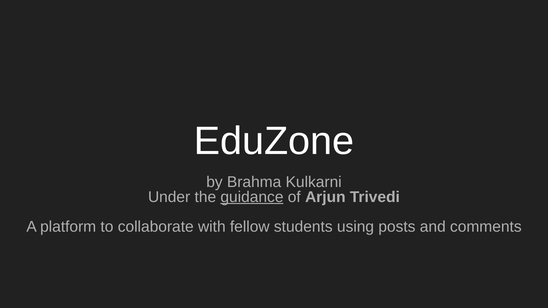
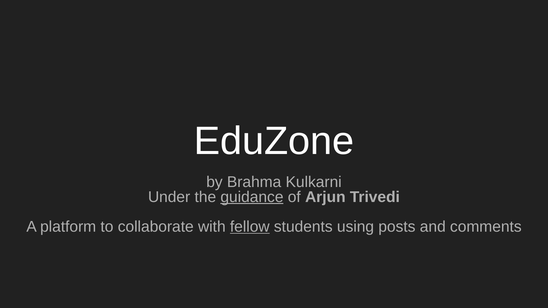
fellow underline: none -> present (250, 227)
